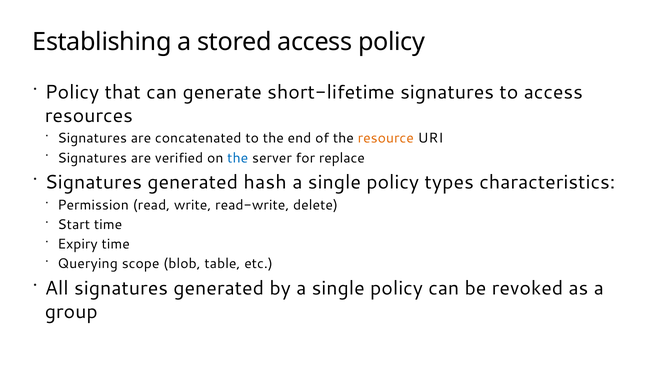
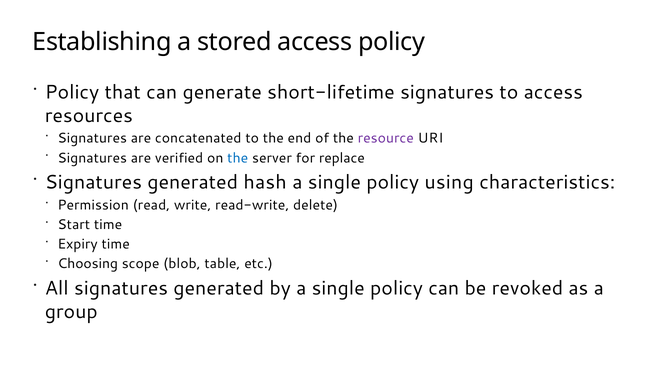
resource colour: orange -> purple (386, 138)
types: types -> using (449, 182)
Querying: Querying -> Choosing (88, 264)
